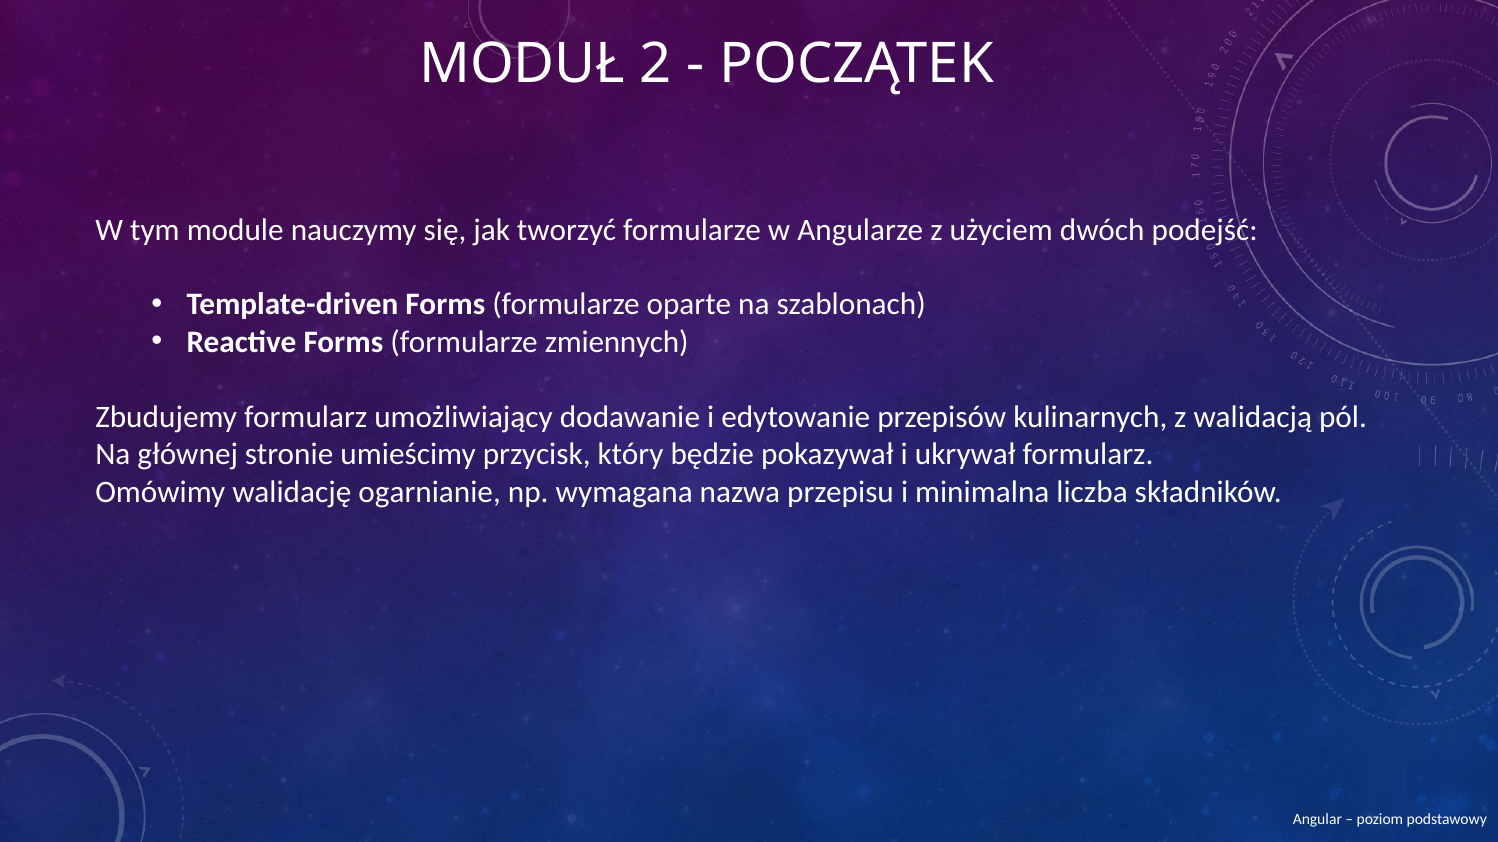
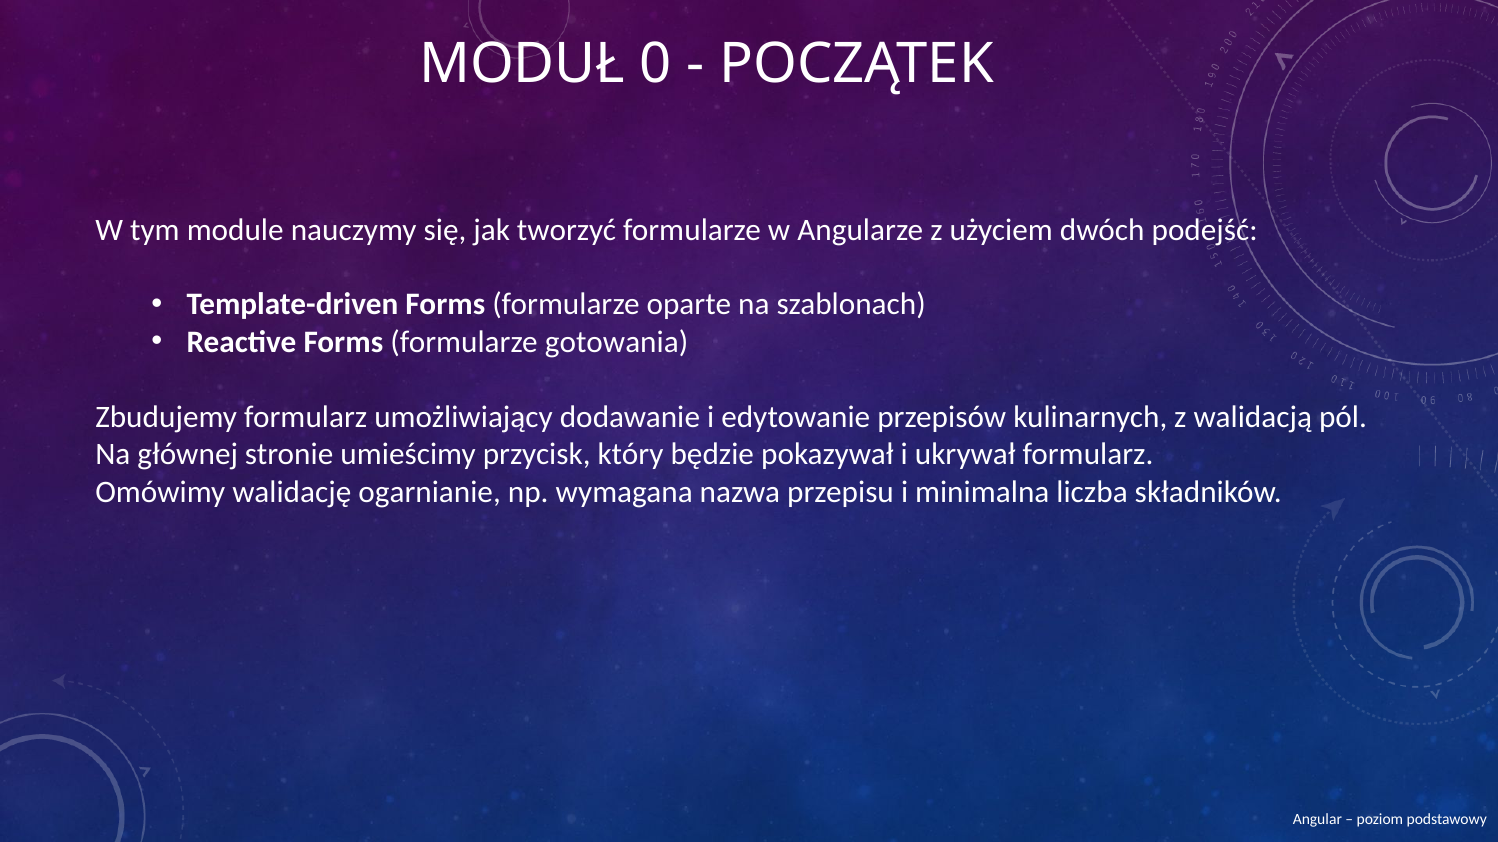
2: 2 -> 0 (656, 64)
zmiennych: zmiennych -> gotowania (617, 342)
